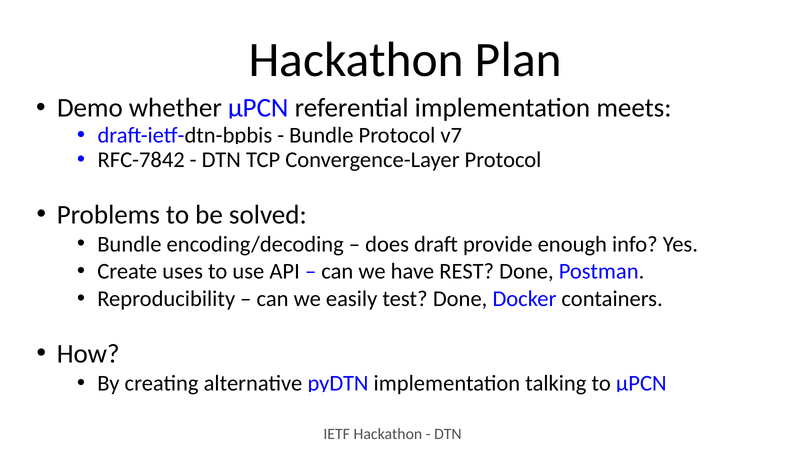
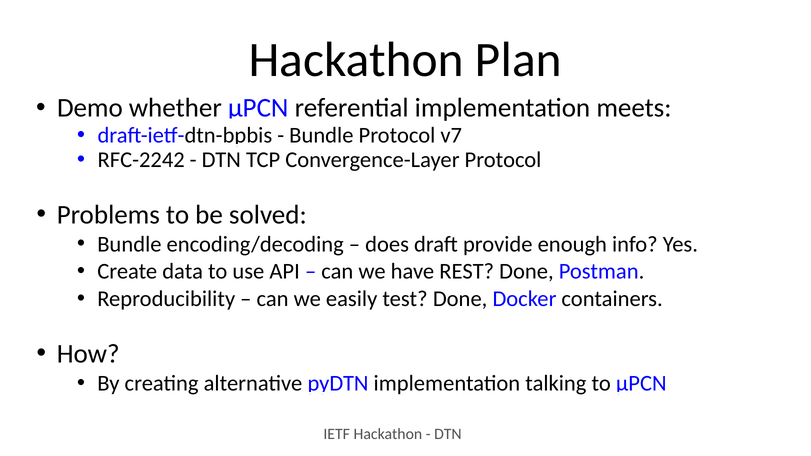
RFC-7842: RFC-7842 -> RFC-2242 (141, 160)
uses: uses -> data (183, 271)
